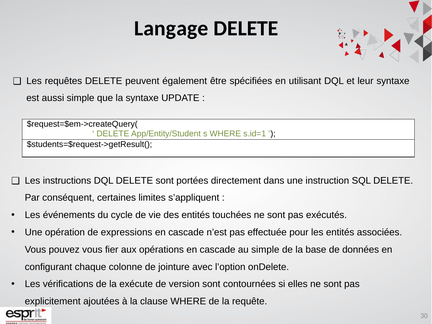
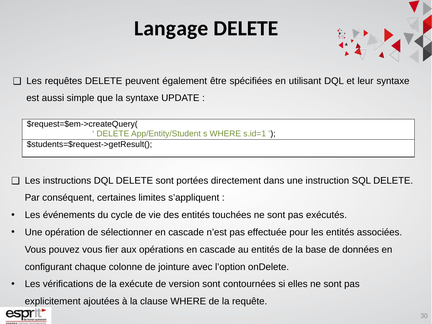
expressions: expressions -> sélectionner (127, 232)
au simple: simple -> entités (265, 250)
